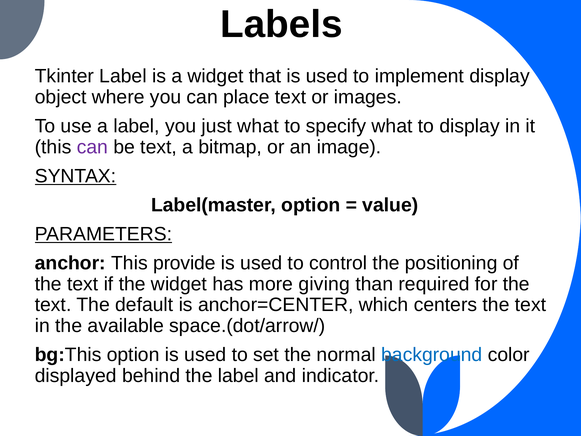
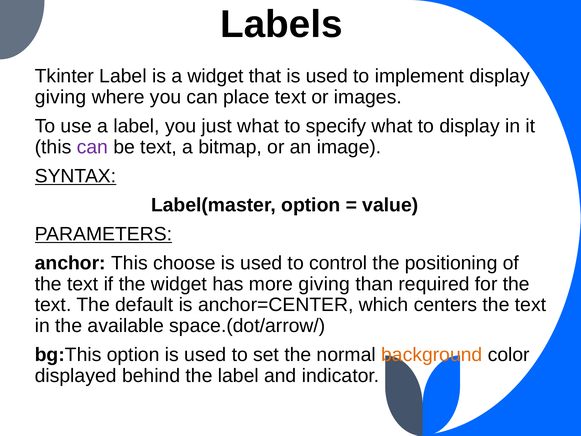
object: object -> giving (61, 97)
provide: provide -> choose (184, 263)
background colour: blue -> orange (432, 355)
